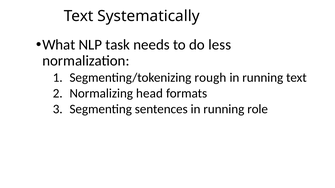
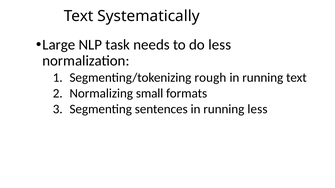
What: What -> Large (59, 45)
head: head -> small (150, 94)
running role: role -> less (257, 109)
